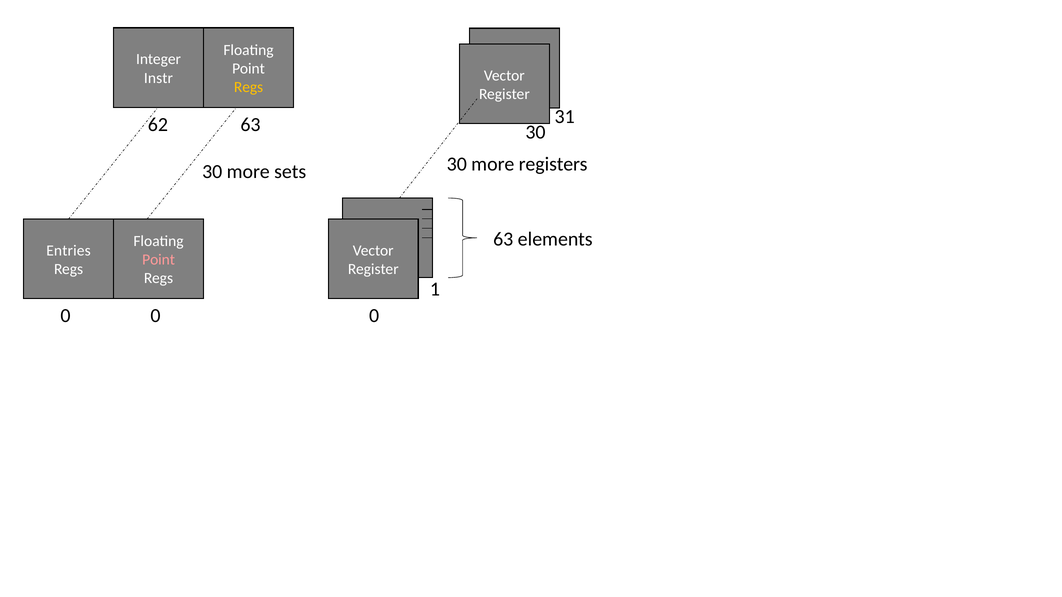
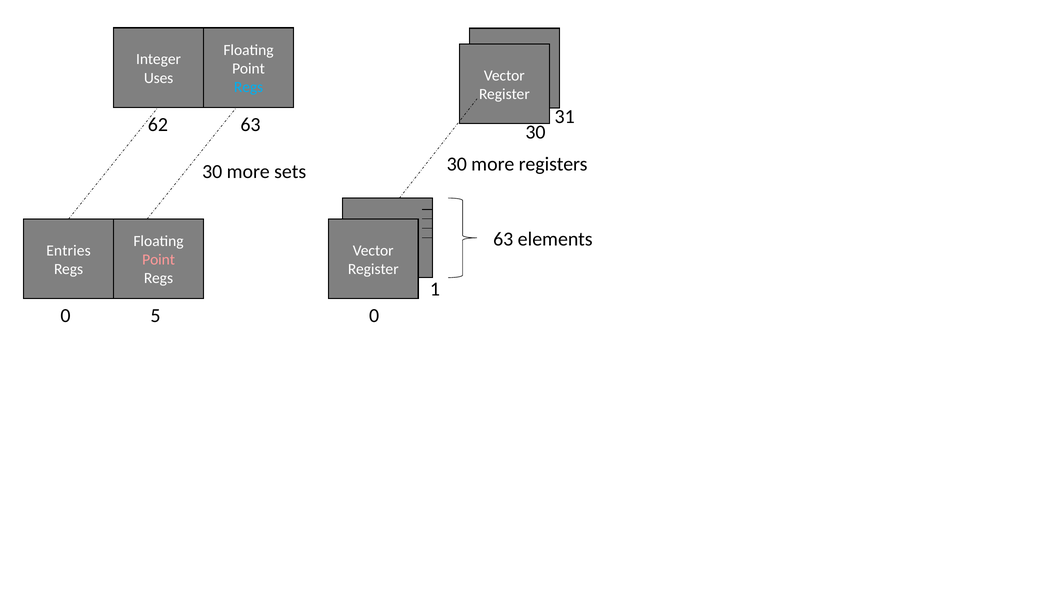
Instr: Instr -> Uses (159, 78)
Regs colour: yellow -> light blue (249, 87)
0 0: 0 -> 5 (155, 316)
